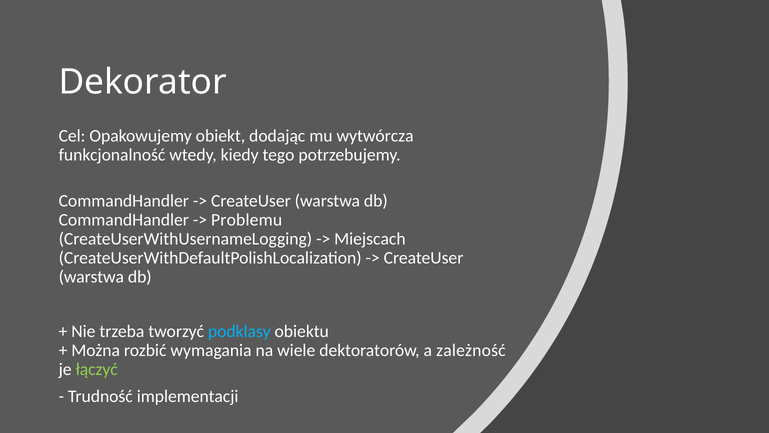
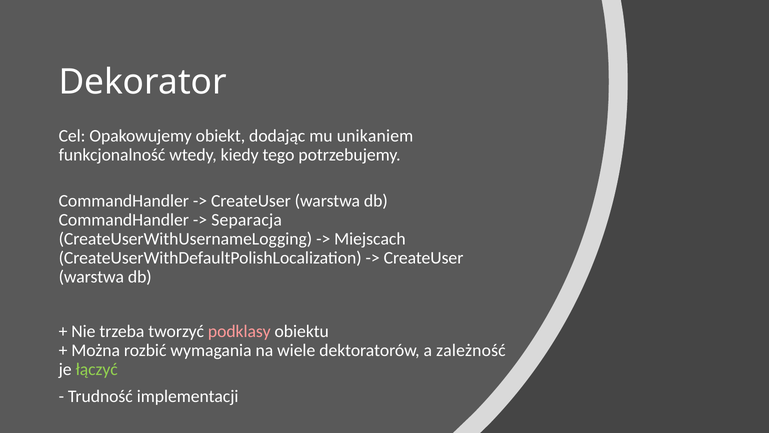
wytwórcza: wytwórcza -> unikaniem (375, 136)
Problemu: Problemu -> Separacja (247, 220)
podklasy colour: light blue -> pink (239, 331)
